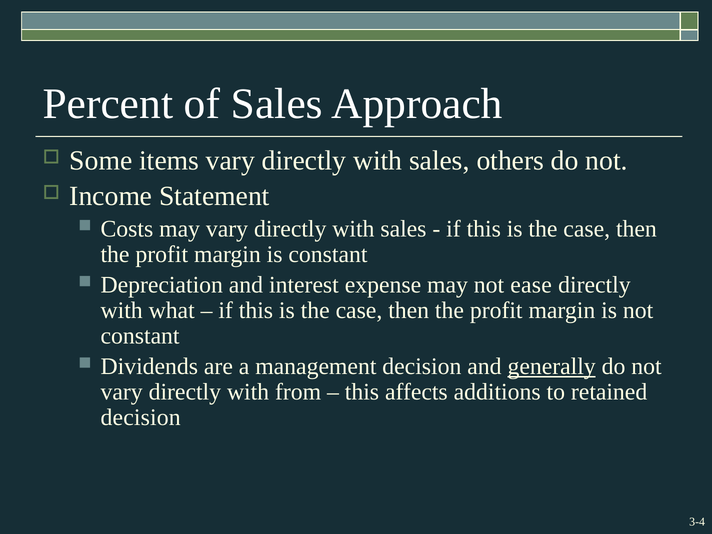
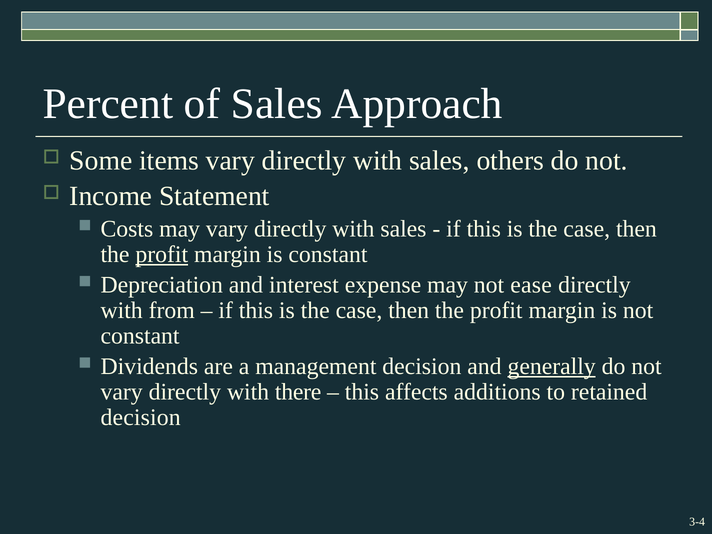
profit underline: none -> present (162, 254)
what: what -> from (172, 310)
from: from -> there (298, 392)
